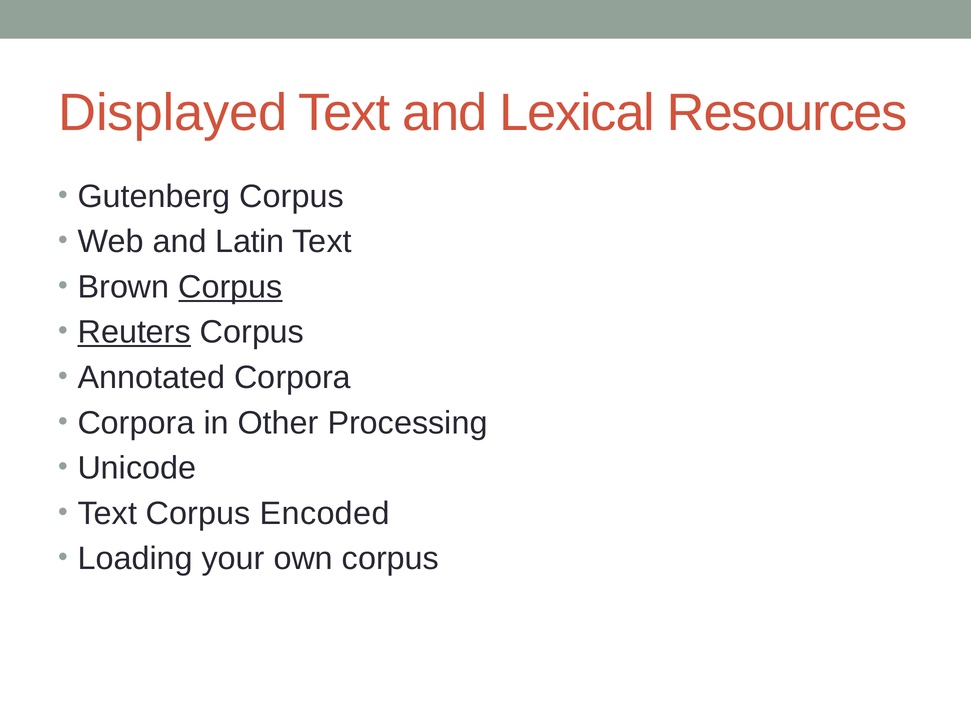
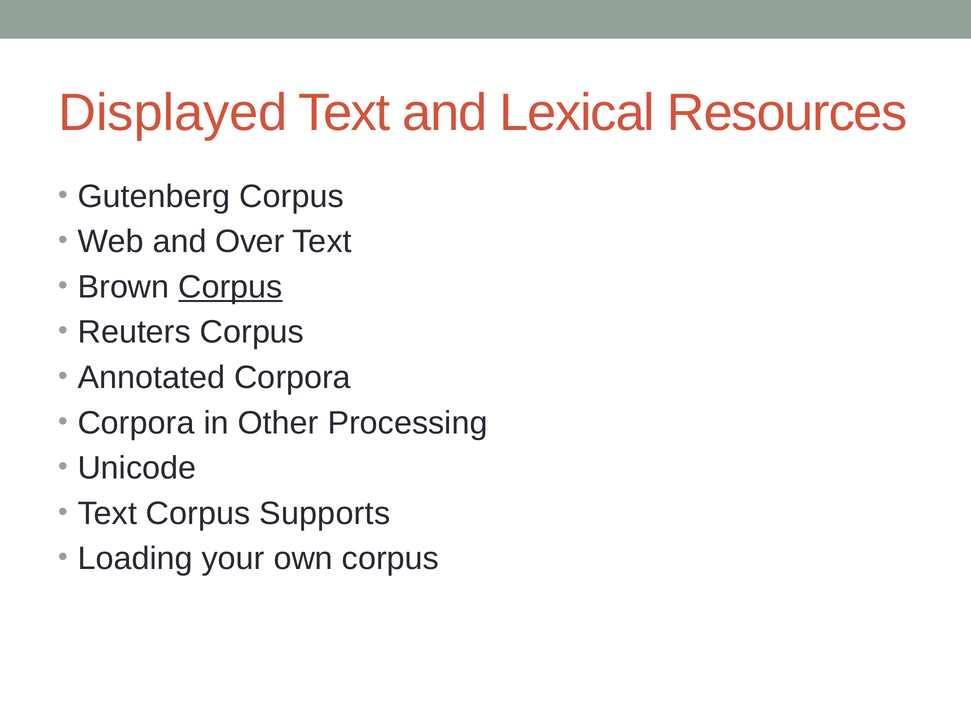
Latin: Latin -> Over (250, 242)
Reuters underline: present -> none (134, 332)
Encoded: Encoded -> Supports (325, 514)
